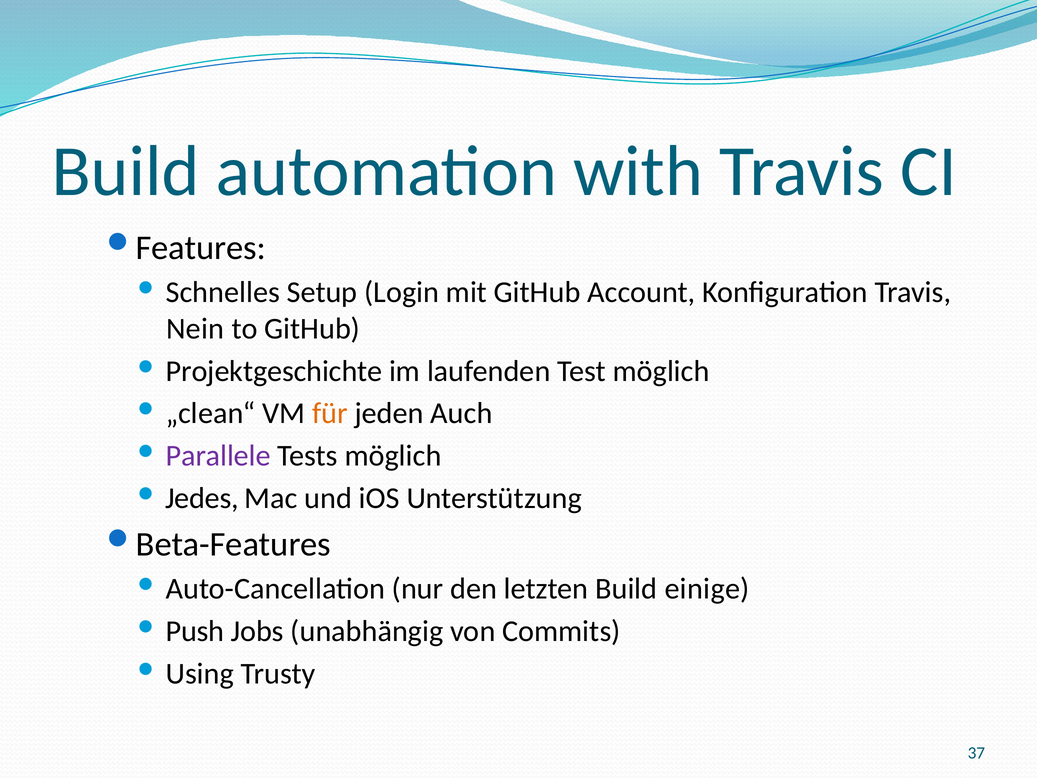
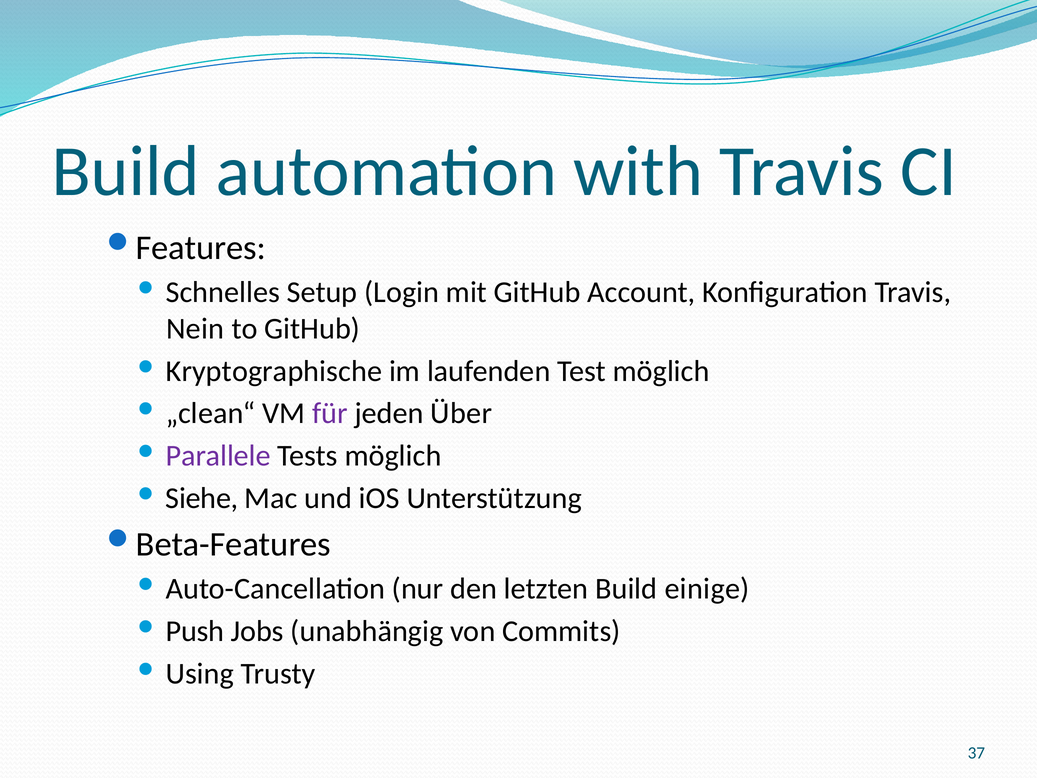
Projektgeschichte: Projektgeschichte -> Kryptographische (274, 371)
für colour: orange -> purple (330, 413)
Auch: Auch -> Über (461, 413)
Jedes: Jedes -> Siehe (202, 498)
